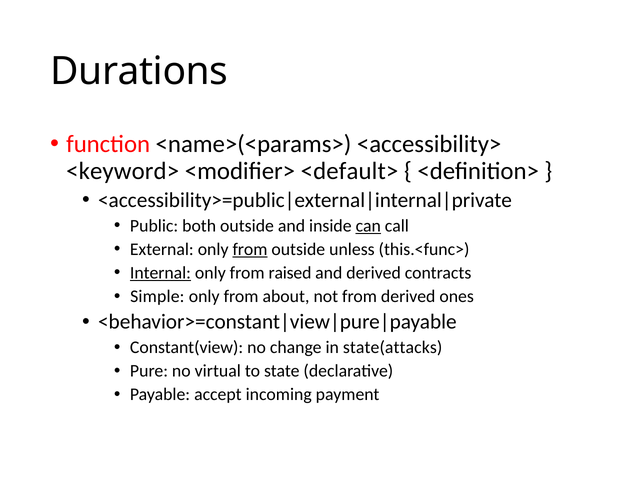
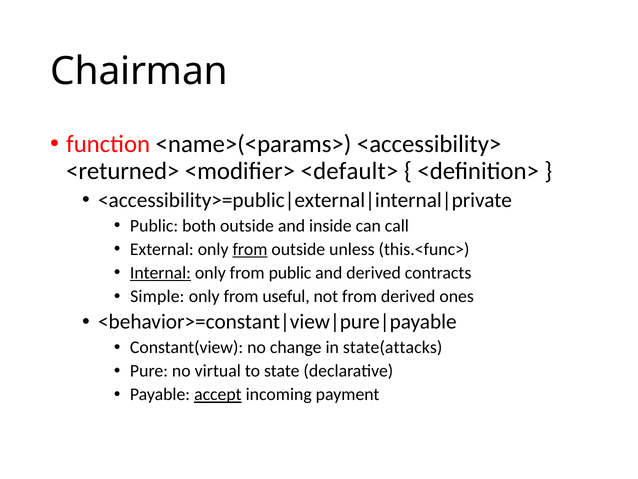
Durations: Durations -> Chairman (139, 71)
<keyword>: <keyword> -> <returned> (123, 171)
can underline: present -> none (368, 225)
from raised: raised -> public (290, 273)
about: about -> useful (286, 296)
accept underline: none -> present (218, 394)
